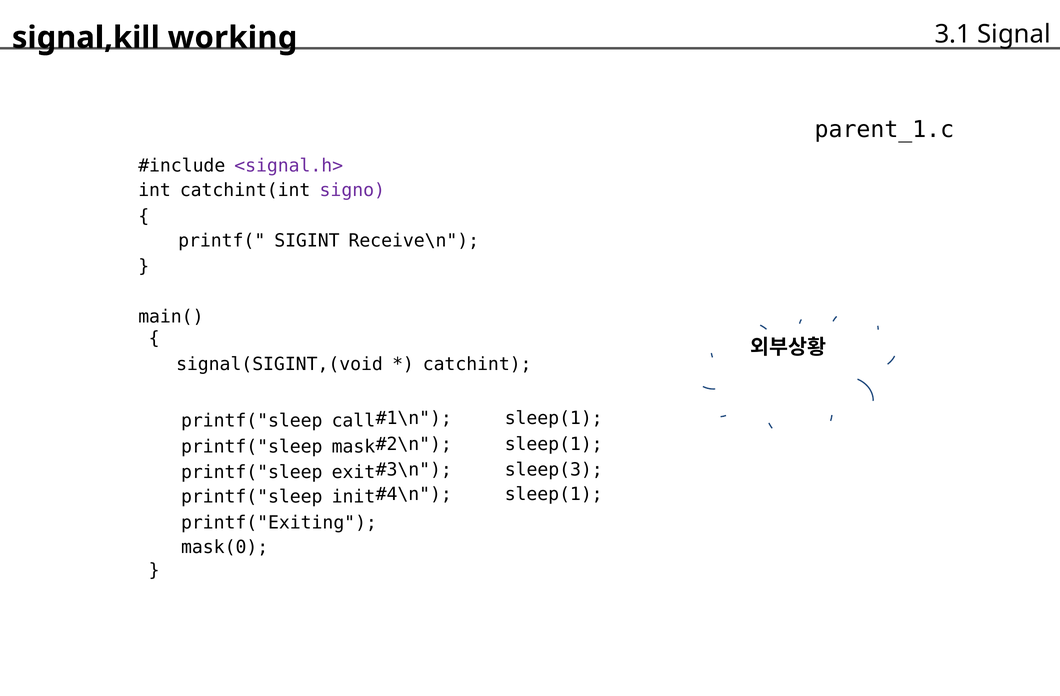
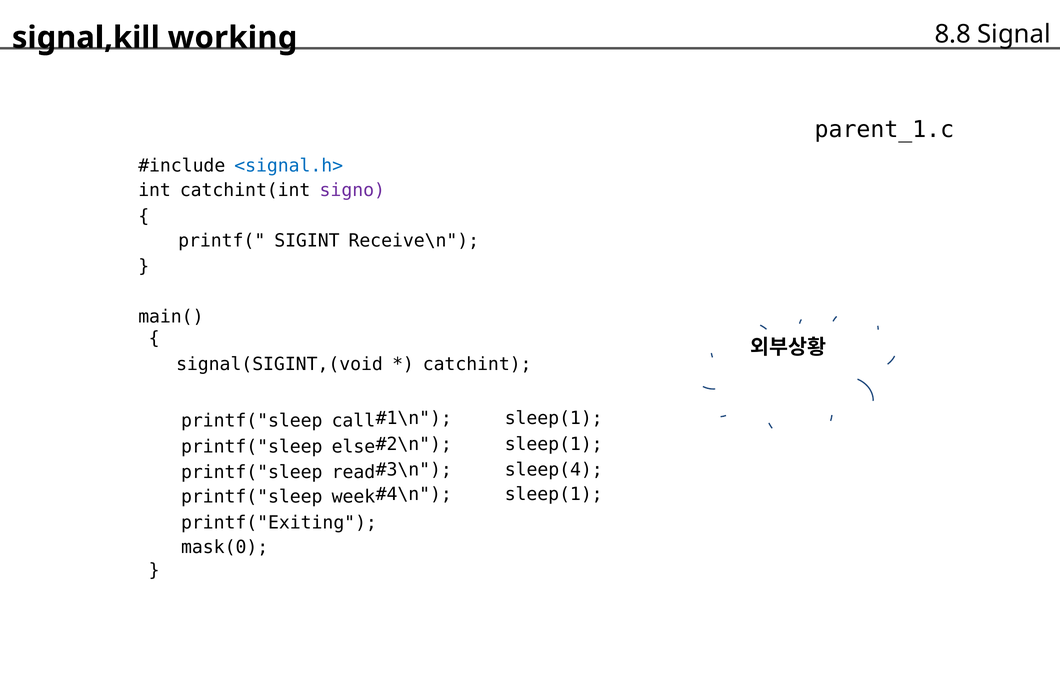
3.1: 3.1 -> 8.8 (953, 34)
<signal.h> colour: purple -> blue (289, 166)
mask: mask -> else (353, 447)
sleep(3: sleep(3 -> sleep(4 (554, 470)
exit: exit -> read (353, 473)
init: init -> week (353, 497)
